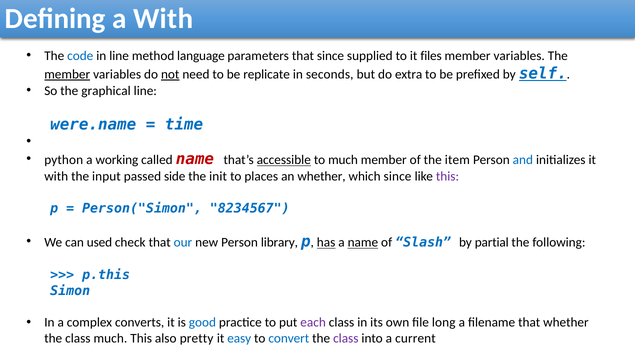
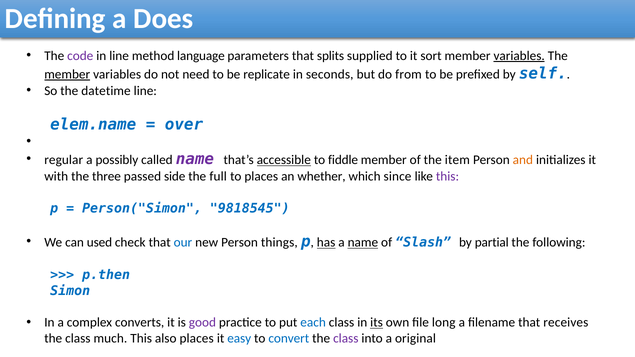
a With: With -> Does (163, 19)
code colour: blue -> purple (80, 56)
that since: since -> splits (331, 56)
files: files -> sort (431, 56)
variables underline: none -> present (519, 56)
not underline: present -> none (170, 74)
extra: extra -> from (409, 74)
self underline: present -> none (543, 74)
graphical: graphical -> datetime (106, 91)
were.name: were.name -> elem.name (93, 124)
time: time -> over (184, 124)
python: python -> regular (64, 160)
working: working -> possibly (117, 160)
name colour: red -> purple (195, 159)
to much: much -> fiddle (343, 160)
and colour: blue -> orange (523, 160)
input: input -> three (107, 177)
init: init -> full (218, 177)
8234567: 8234567 -> 9818545 (250, 208)
library: library -> things (279, 243)
p.this: p.this -> p.then (106, 275)
good colour: blue -> purple (202, 323)
each colour: purple -> blue (313, 323)
its underline: none -> present (377, 323)
that whether: whether -> receives (566, 323)
also pretty: pretty -> places (197, 339)
current: current -> original (415, 339)
